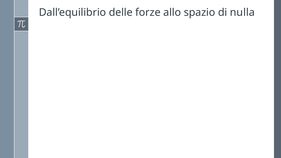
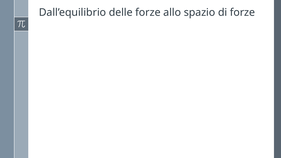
di nulla: nulla -> forze (242, 12)
